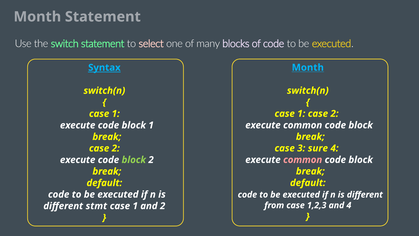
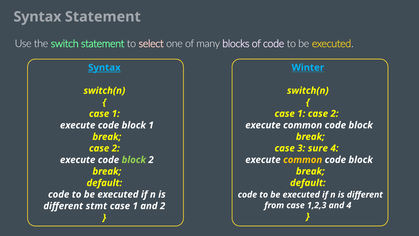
Month: Month -> Syntax (37, 17)
Month: Month -> Winter (308, 67)
common colour: pink -> yellow (303, 160)
